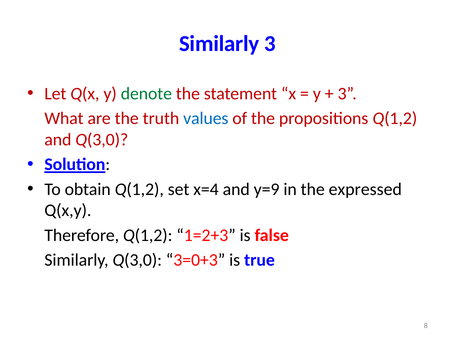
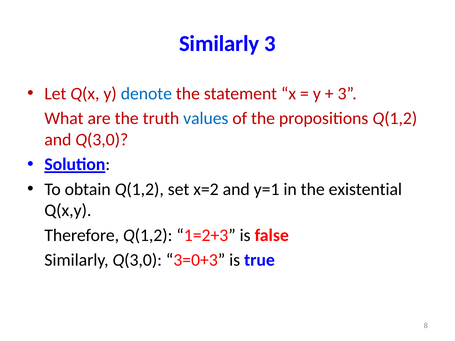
denote colour: green -> blue (146, 94)
x=4: x=4 -> x=2 (206, 189)
y=9: y=9 -> y=1 (267, 189)
expressed: expressed -> existential (365, 189)
